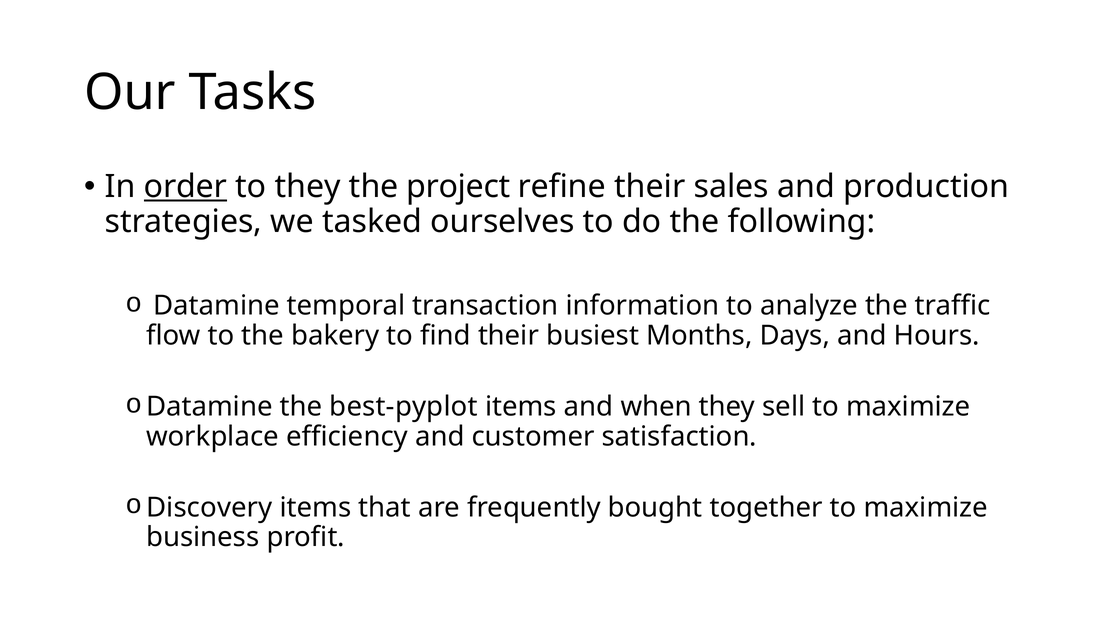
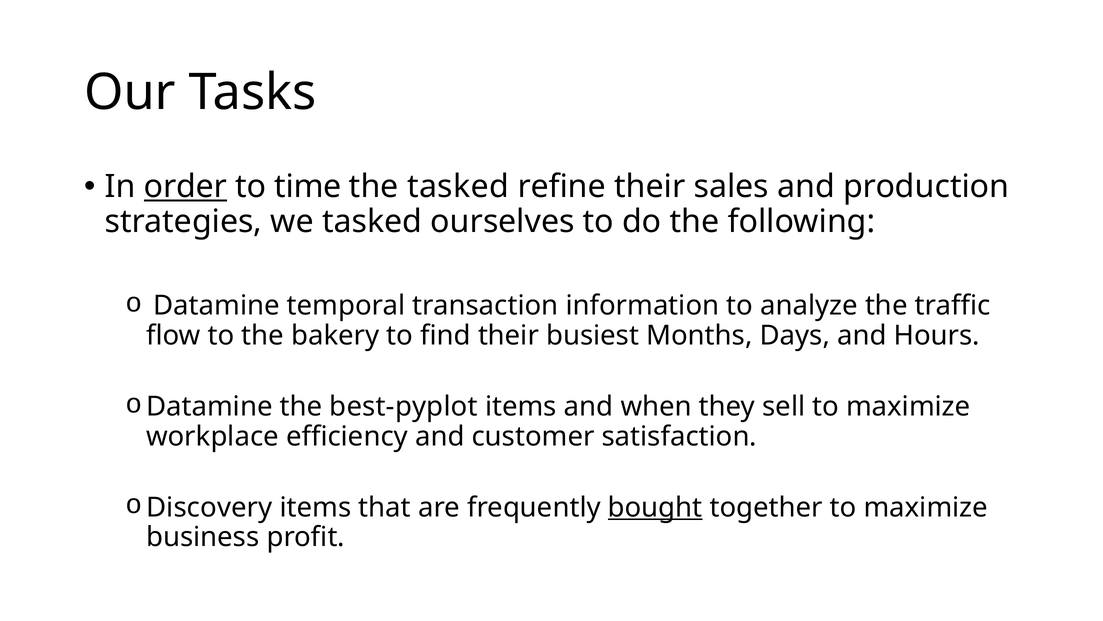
to they: they -> time (308, 186)
the project: project -> tasked (458, 186)
bought underline: none -> present (655, 507)
